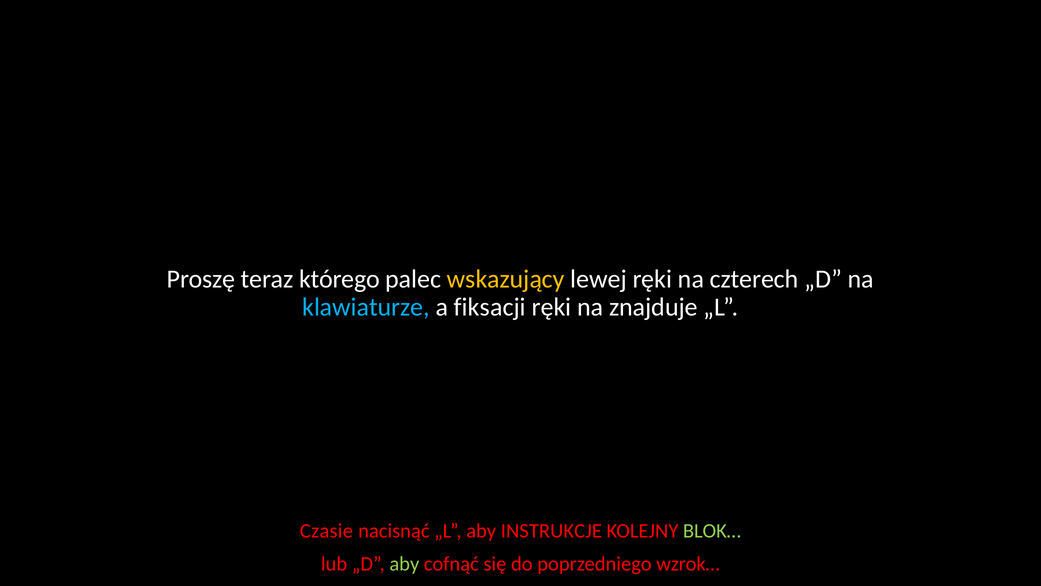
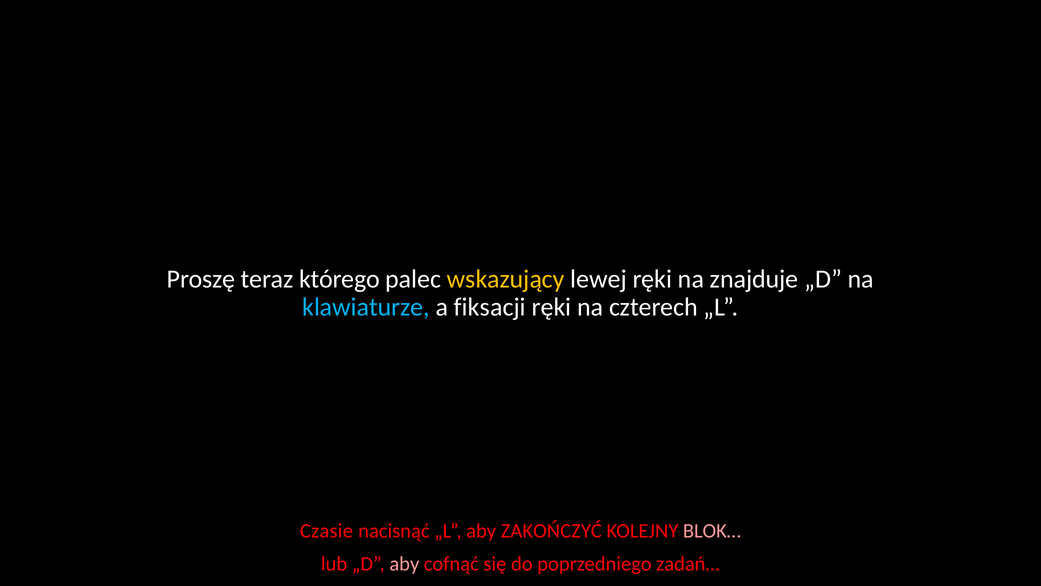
czterech: czterech -> znajduje (754, 279)
znajduje: znajduje -> czterech (653, 307)
INSTRUKCJE: INSTRUKCJE -> ZAKOŃCZYĆ (551, 531)
BLOK… colour: light green -> pink (712, 531)
aby colour: light green -> pink (404, 564)
wzrok…: wzrok… -> zadań… (688, 564)
